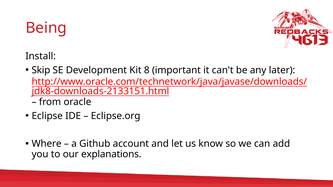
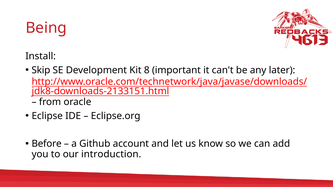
Where: Where -> Before (47, 144)
explanations: explanations -> introduction (111, 155)
